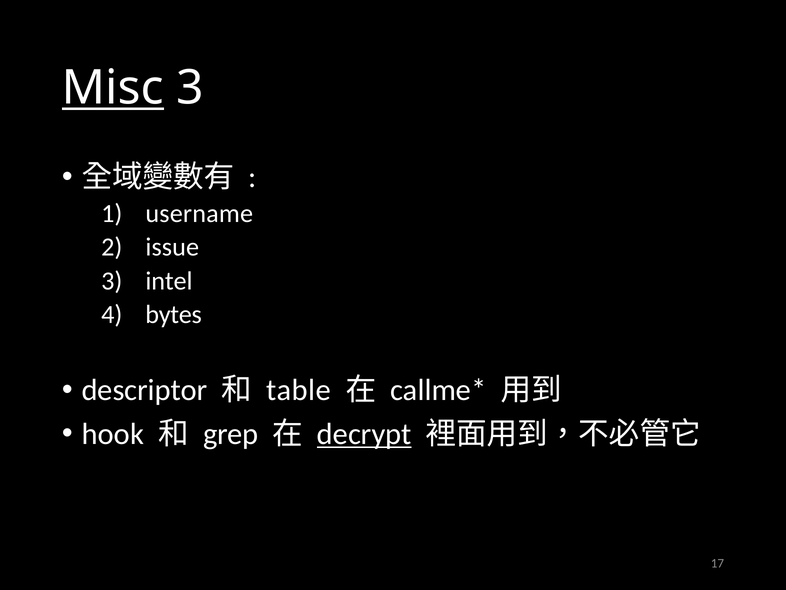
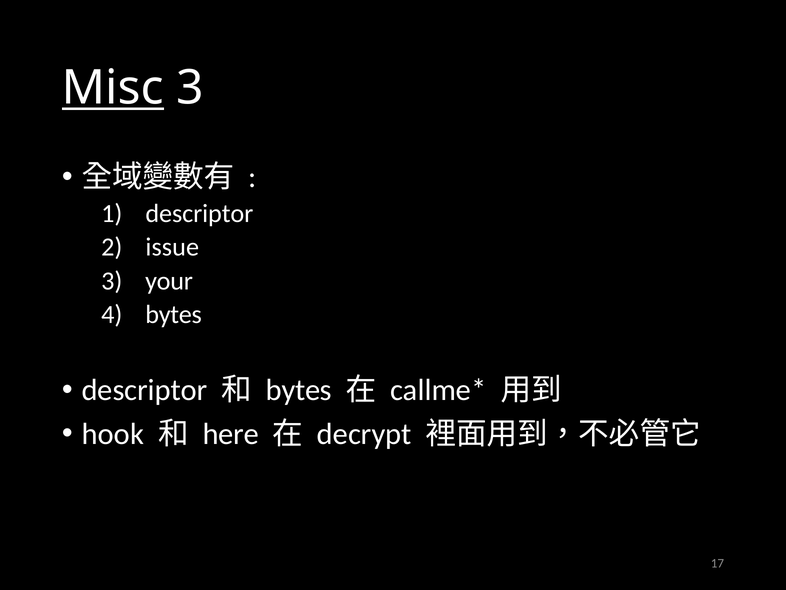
username: username -> descriptor (199, 213)
intel: intel -> your (169, 281)
table: table -> bytes (299, 390)
grep: grep -> here (231, 434)
decrypt underline: present -> none (364, 434)
